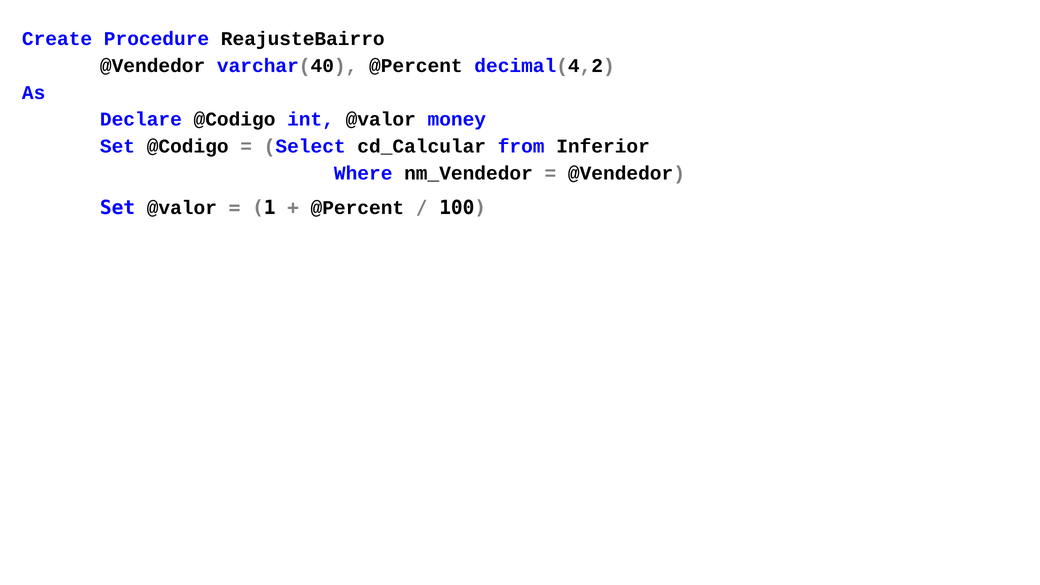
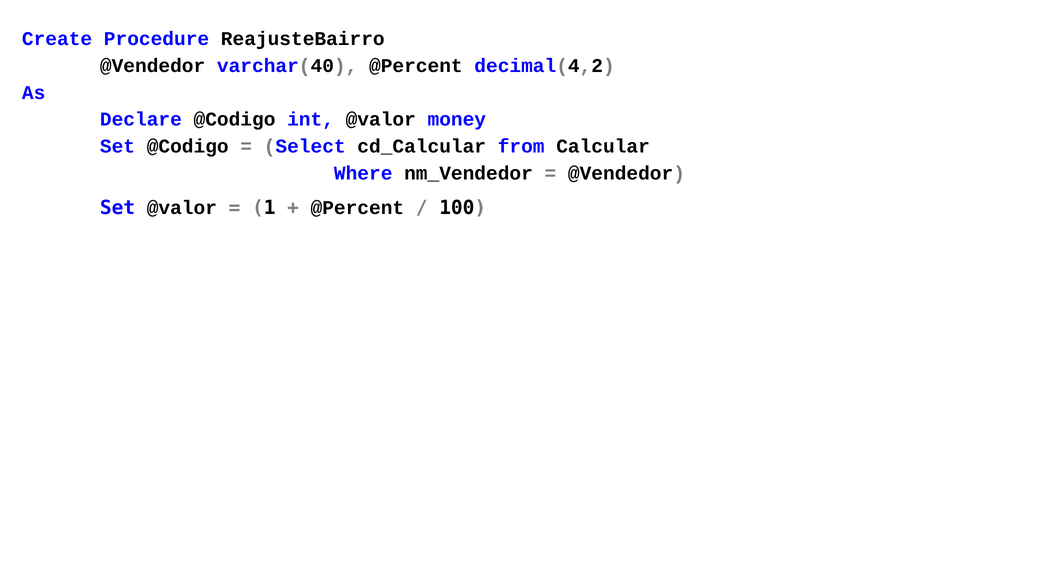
Inferior: Inferior -> Calcular (603, 146)
